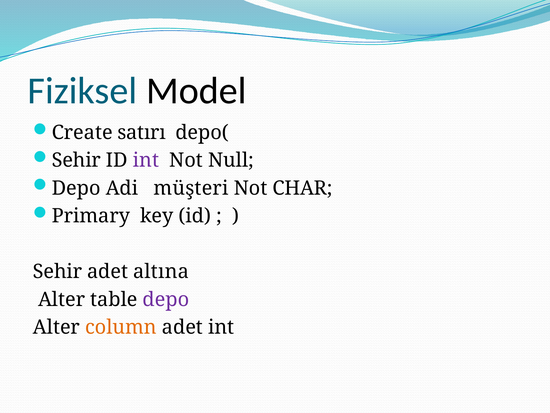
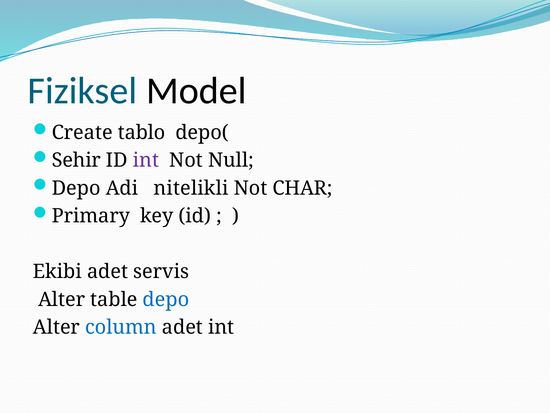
satırı: satırı -> tablo (142, 132)
müşteri: müşteri -> nitelikli (191, 188)
Sehir: Sehir -> Ekibi (57, 271)
altına: altına -> servis (161, 271)
depo colour: purple -> blue (166, 299)
column colour: orange -> blue (121, 327)
